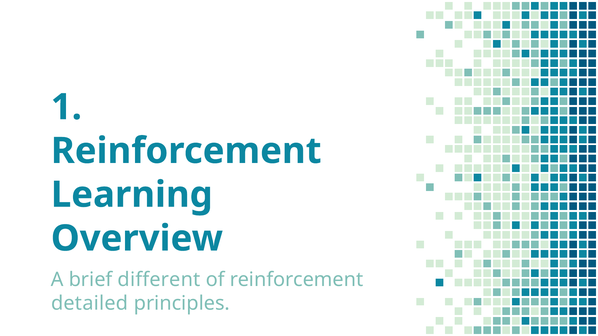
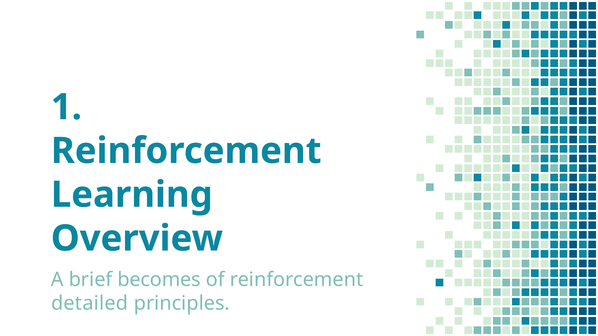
different: different -> becomes (159, 280)
